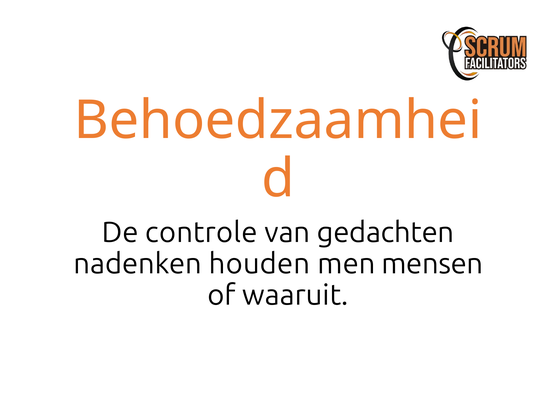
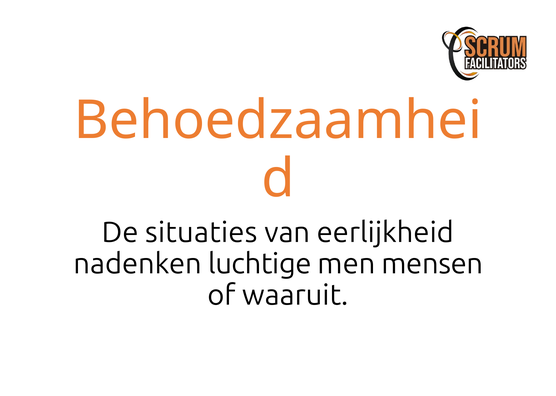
controle: controle -> situaties (201, 233)
gedachten: gedachten -> eerlijkheid (385, 233)
houden: houden -> luchtige (260, 264)
